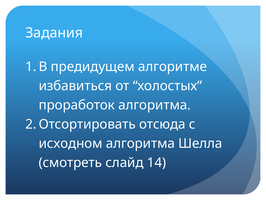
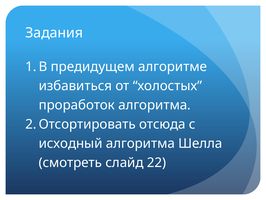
исходном: исходном -> исходный (71, 143)
14: 14 -> 22 (157, 162)
